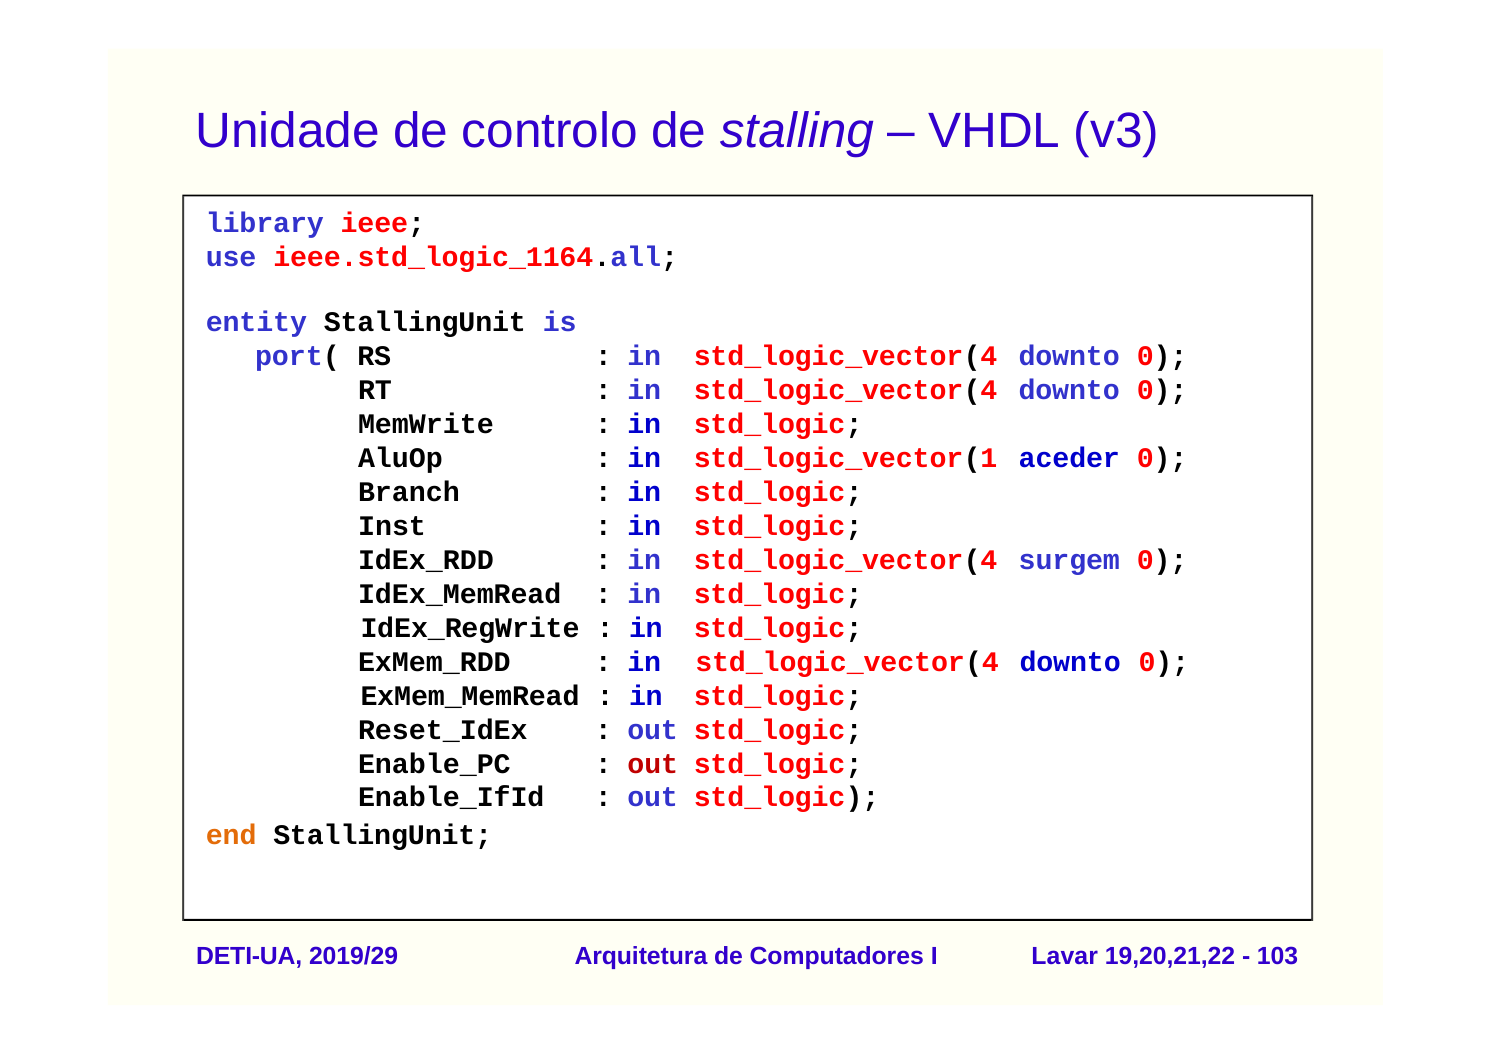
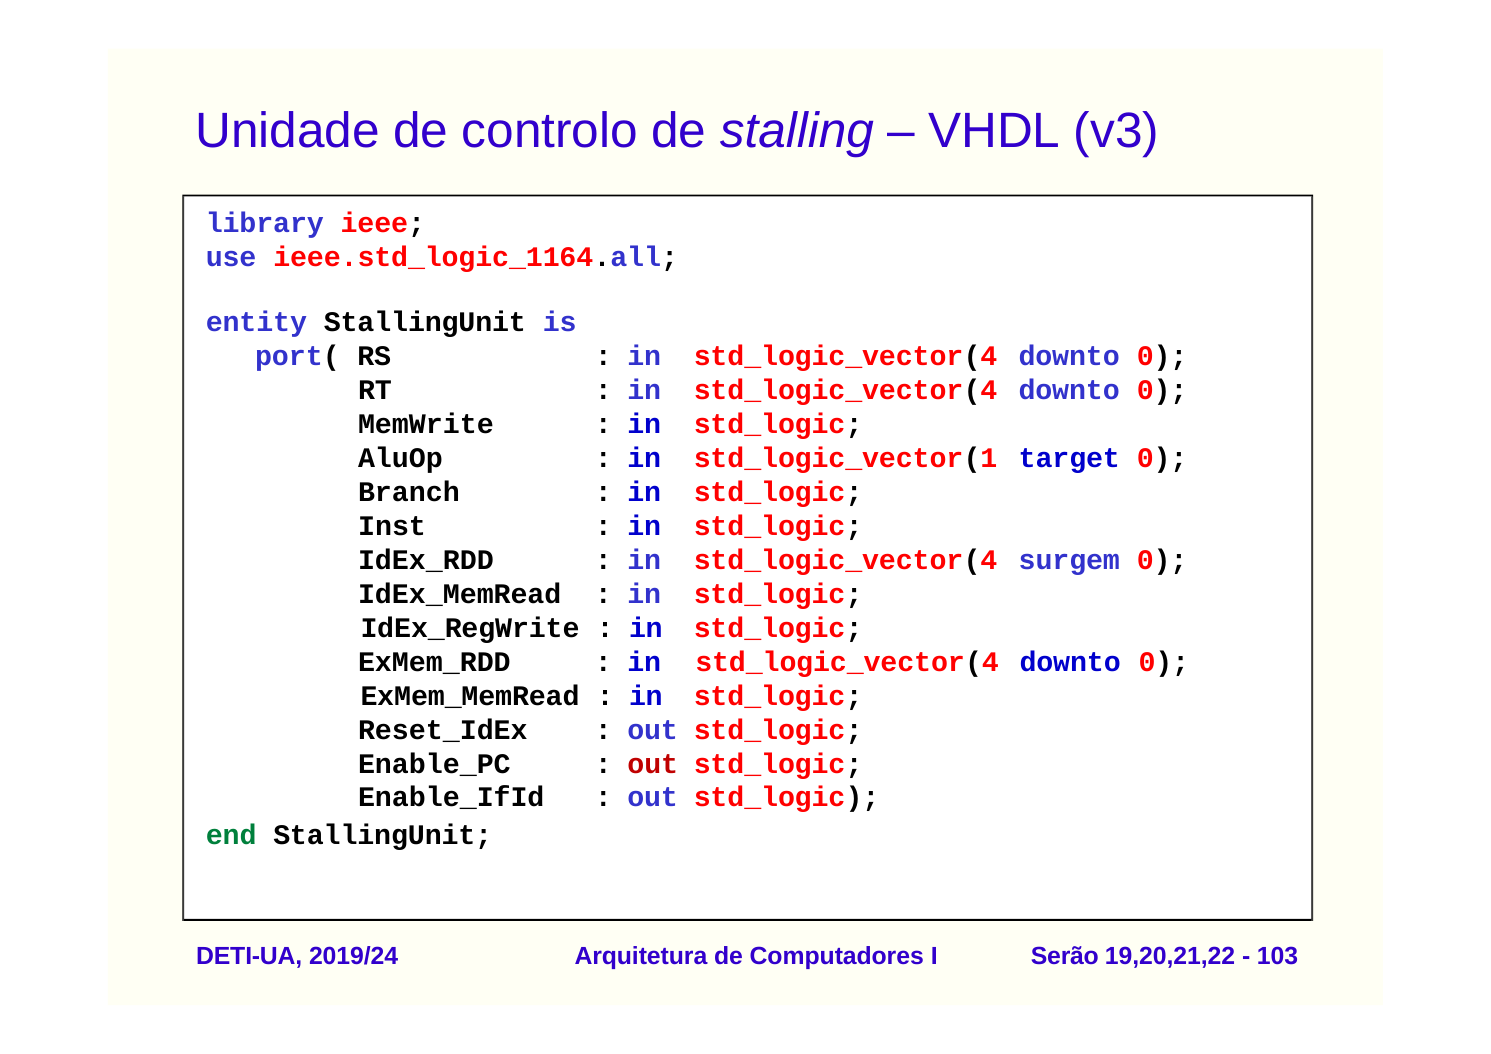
aceder: aceder -> target (1069, 458)
end colour: orange -> green (231, 835)
2019/29: 2019/29 -> 2019/24 (354, 956)
Lavar: Lavar -> Serão (1065, 956)
